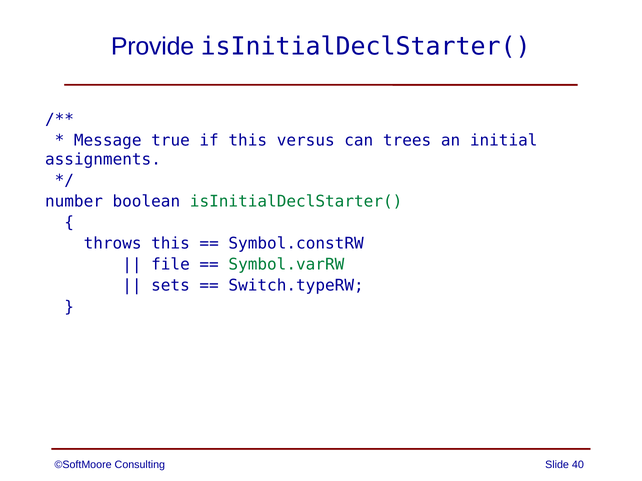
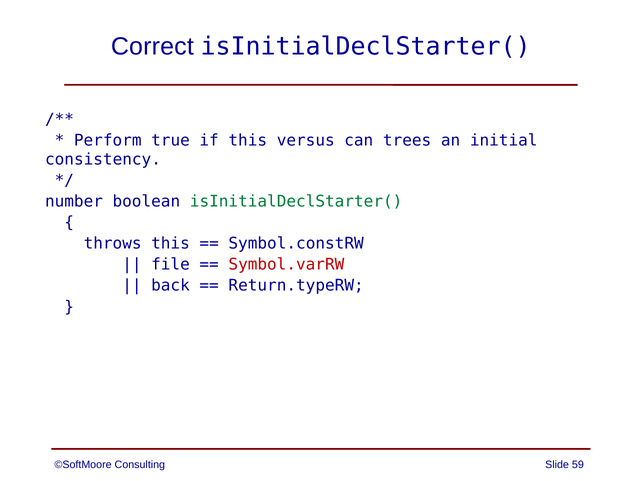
Provide: Provide -> Correct (152, 47)
Message: Message -> Perform (108, 140)
assignments: assignments -> consistency (103, 160)
Symbol.varRW colour: green -> red (286, 265)
sets: sets -> back (170, 286)
Switch.typeRW: Switch.typeRW -> Return.typeRW (296, 286)
40: 40 -> 59 (578, 465)
